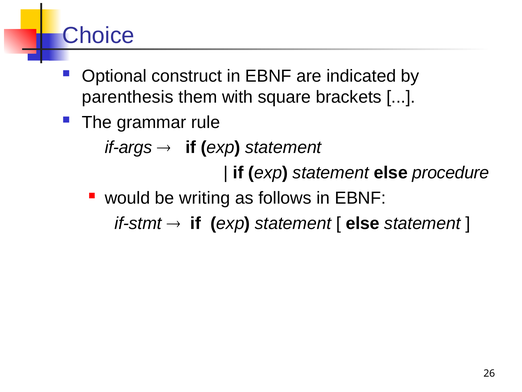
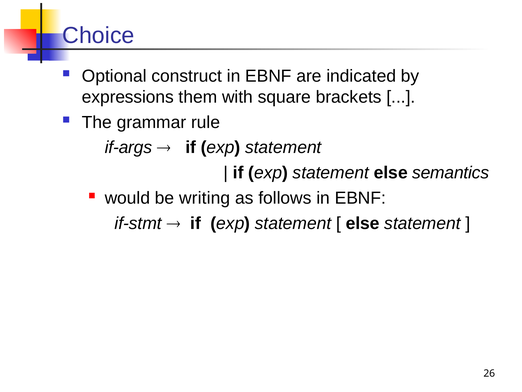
parenthesis: parenthesis -> expressions (128, 97)
procedure: procedure -> semantics (451, 173)
